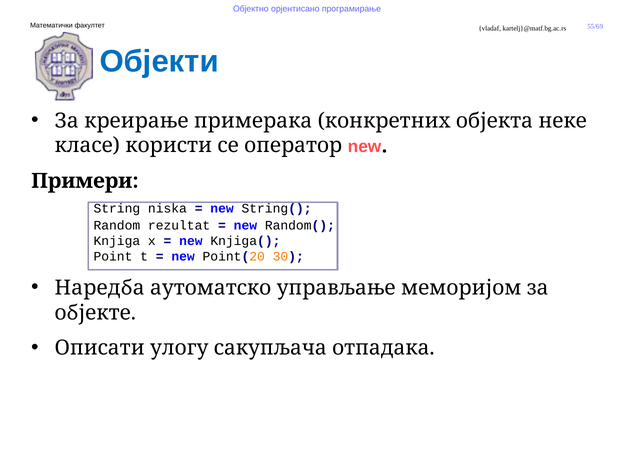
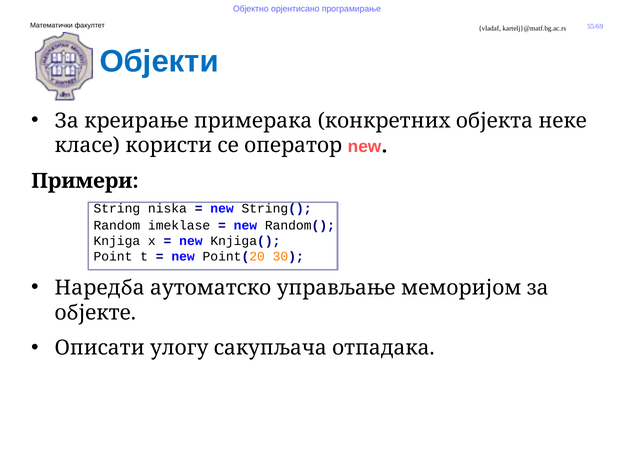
rezultat: rezultat -> imeklase (179, 226)
